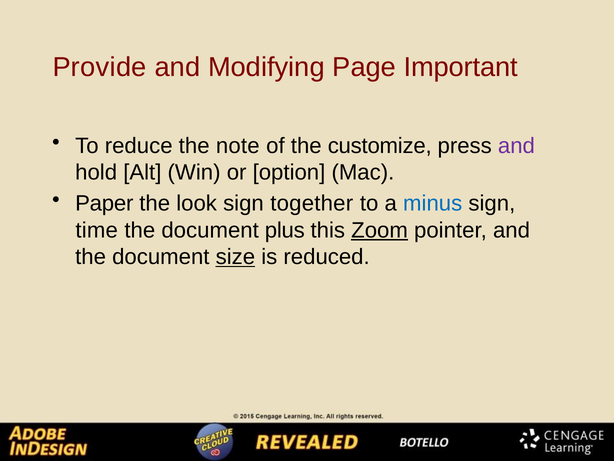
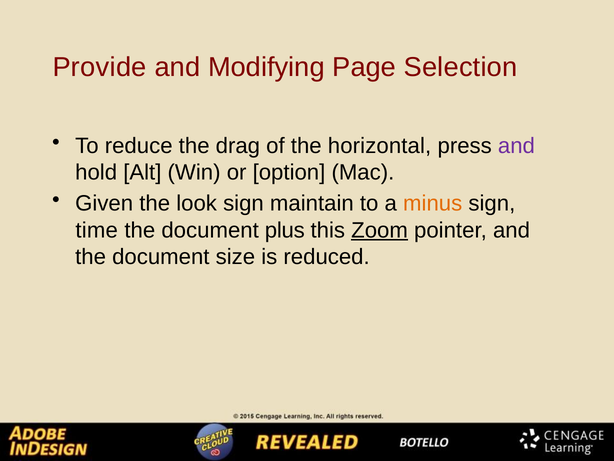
Important: Important -> Selection (461, 67)
note: note -> drag (238, 146)
customize: customize -> horizontal (380, 146)
Paper: Paper -> Given (104, 203)
together: together -> maintain (312, 203)
minus colour: blue -> orange (433, 203)
size underline: present -> none (235, 257)
